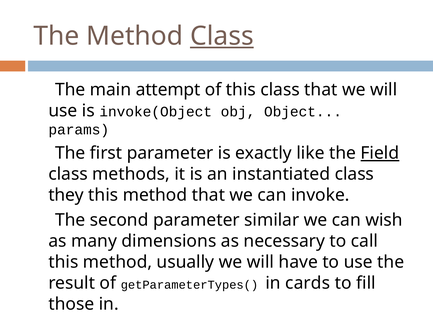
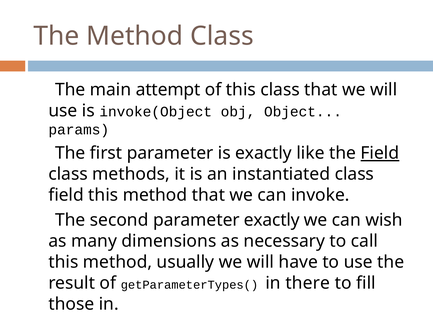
Class underline: present -> none (222, 36)
they: they -> field (66, 195)
parameter similar: similar -> exactly (272, 220)
cards: cards -> there (308, 283)
